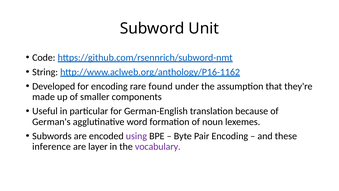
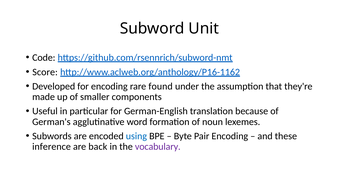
String: String -> Score (45, 72)
using colour: purple -> blue (136, 136)
layer: layer -> back (98, 146)
